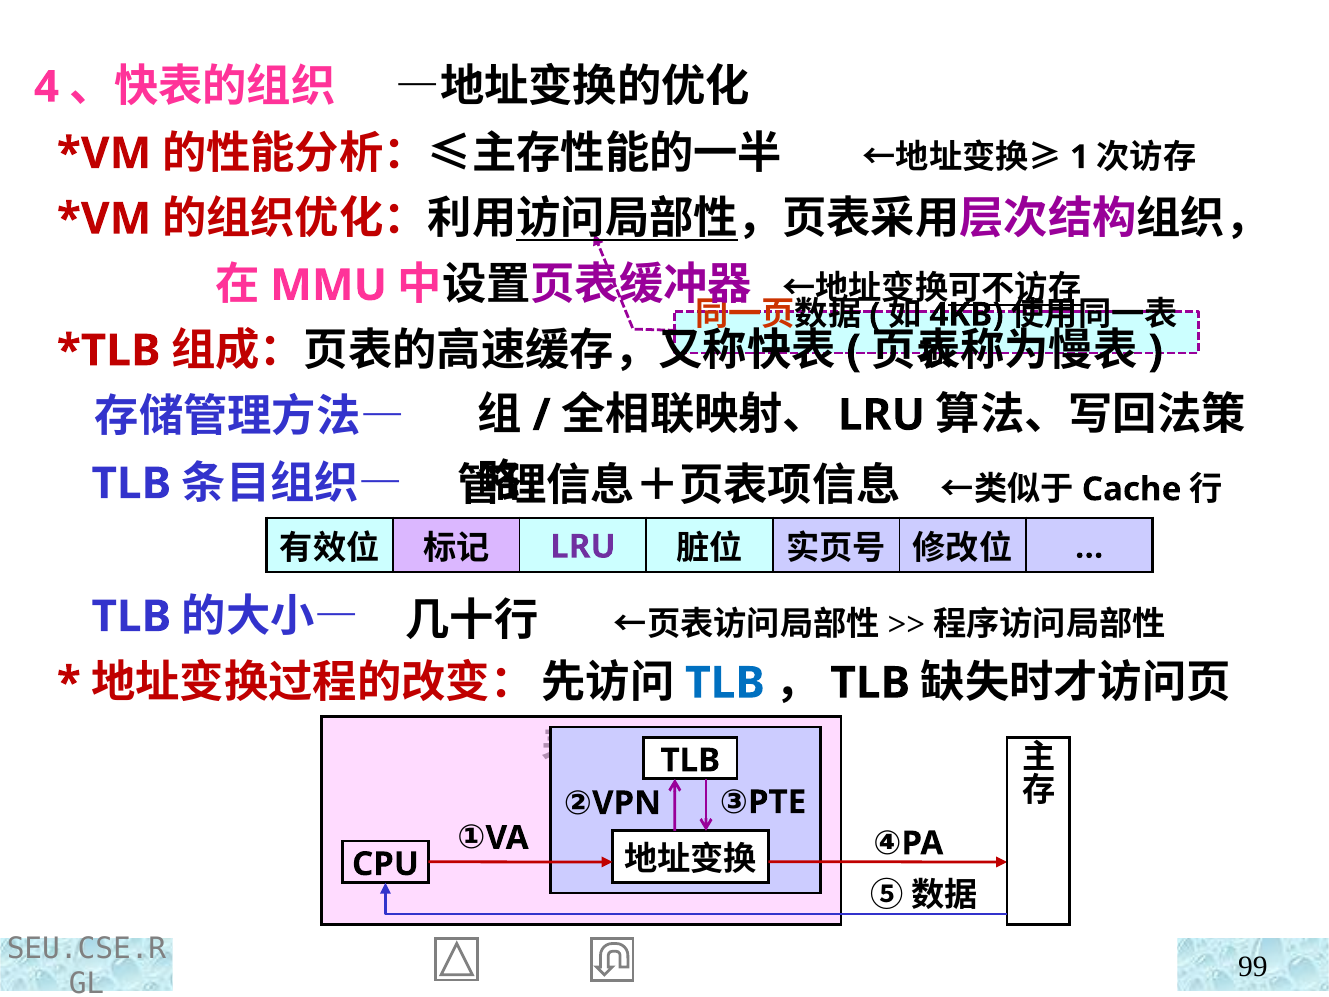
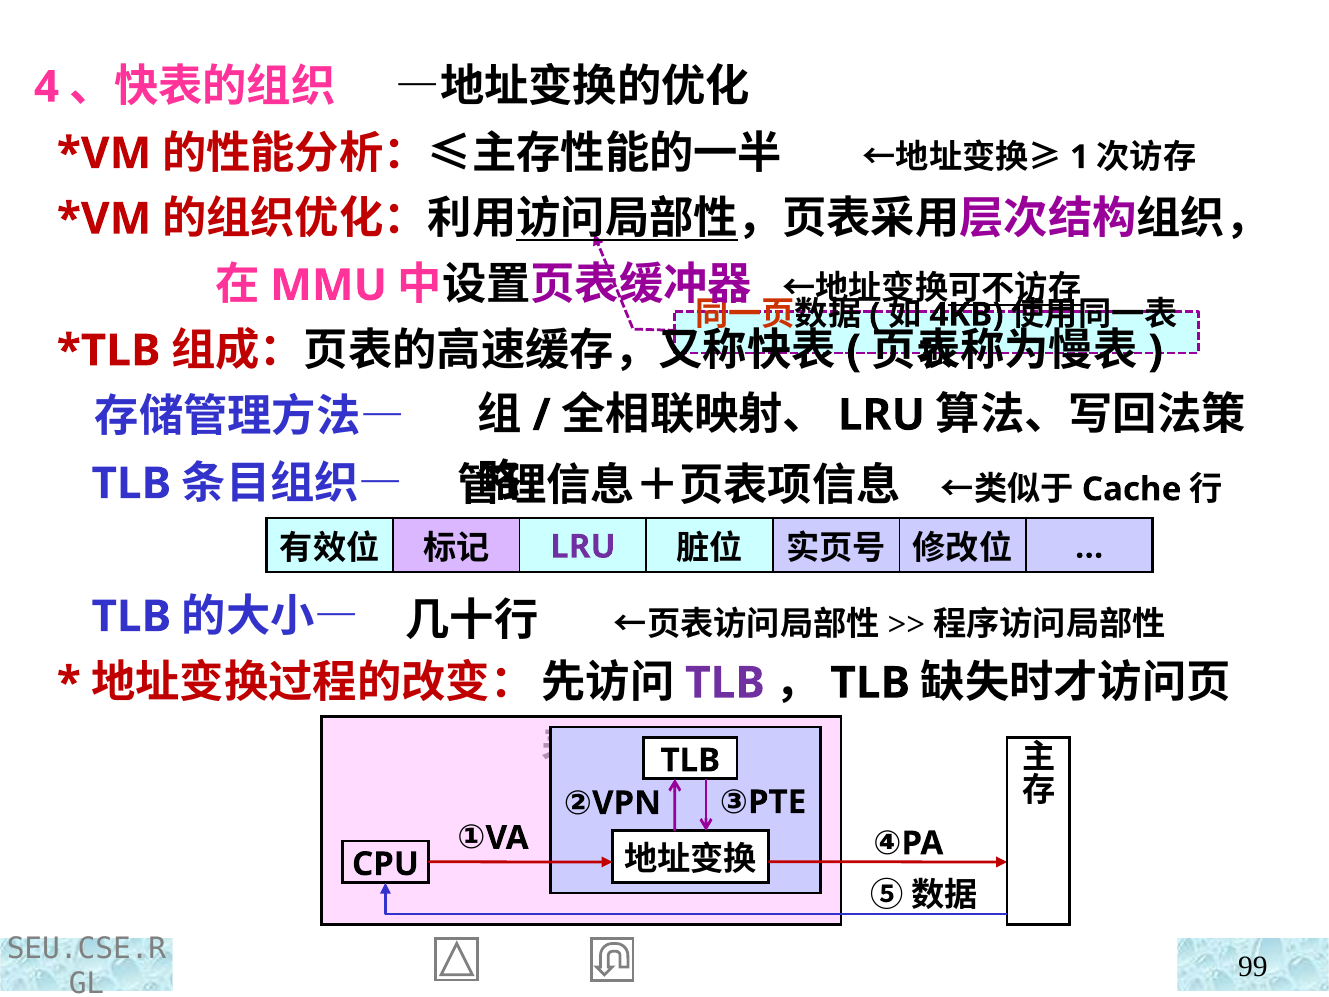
TLB colour: blue -> purple (725, 683)
